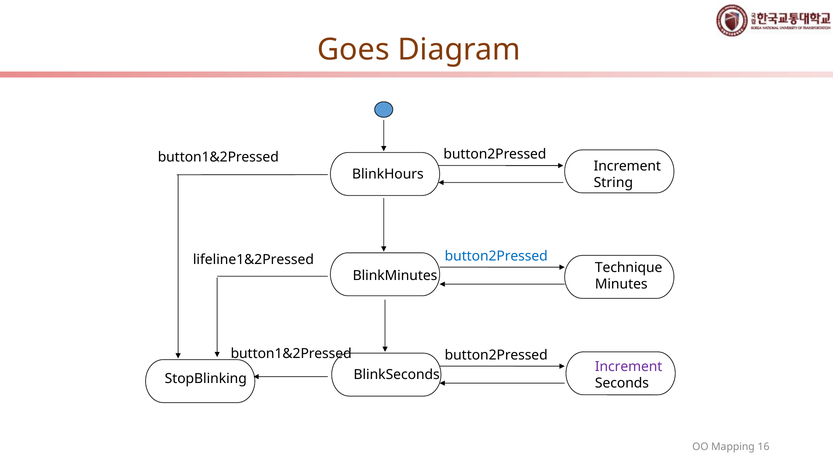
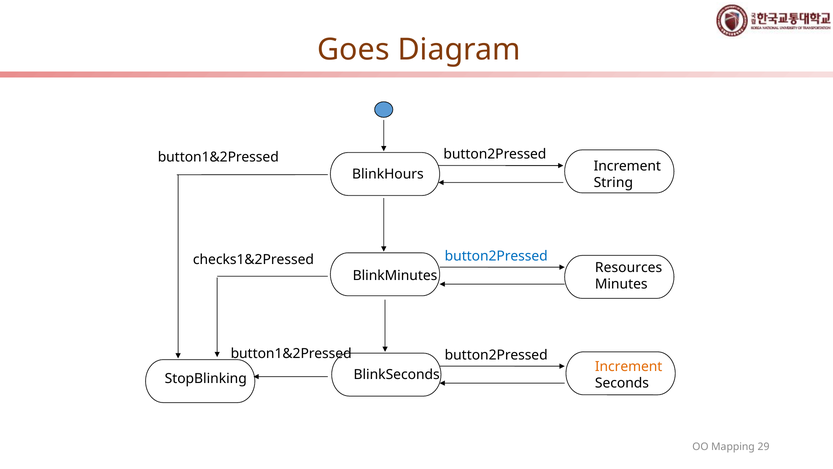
lifeline1&2Pressed: lifeline1&2Pressed -> checks1&2Pressed (253, 260)
Technique: Technique -> Resources (629, 267)
Increment colour: purple -> orange (629, 366)
16: 16 -> 29 (764, 447)
